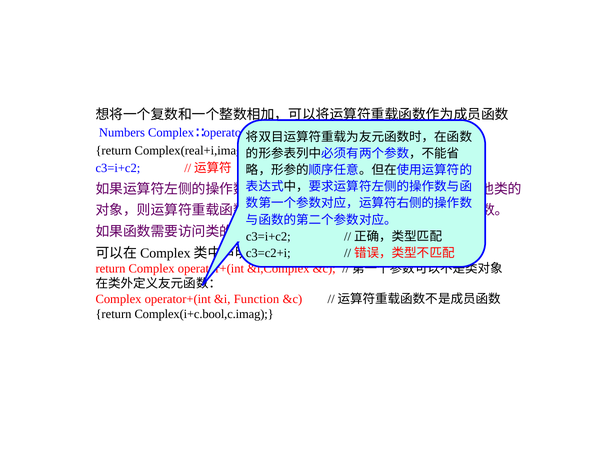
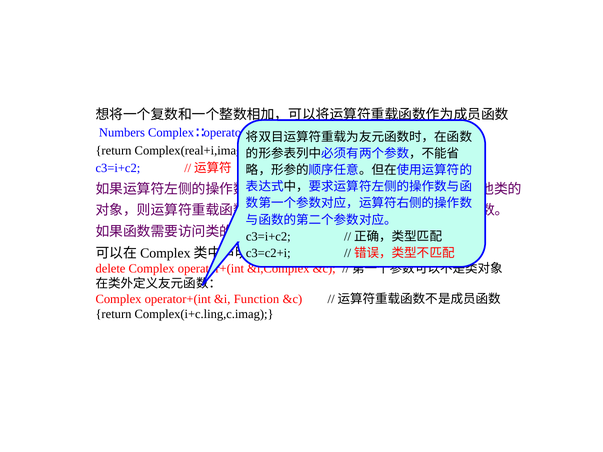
return: return -> delete (110, 269)
Complex(i+c.bool,c.imag: Complex(i+c.bool,c.imag -> Complex(i+c.ling,c.imag (204, 314)
